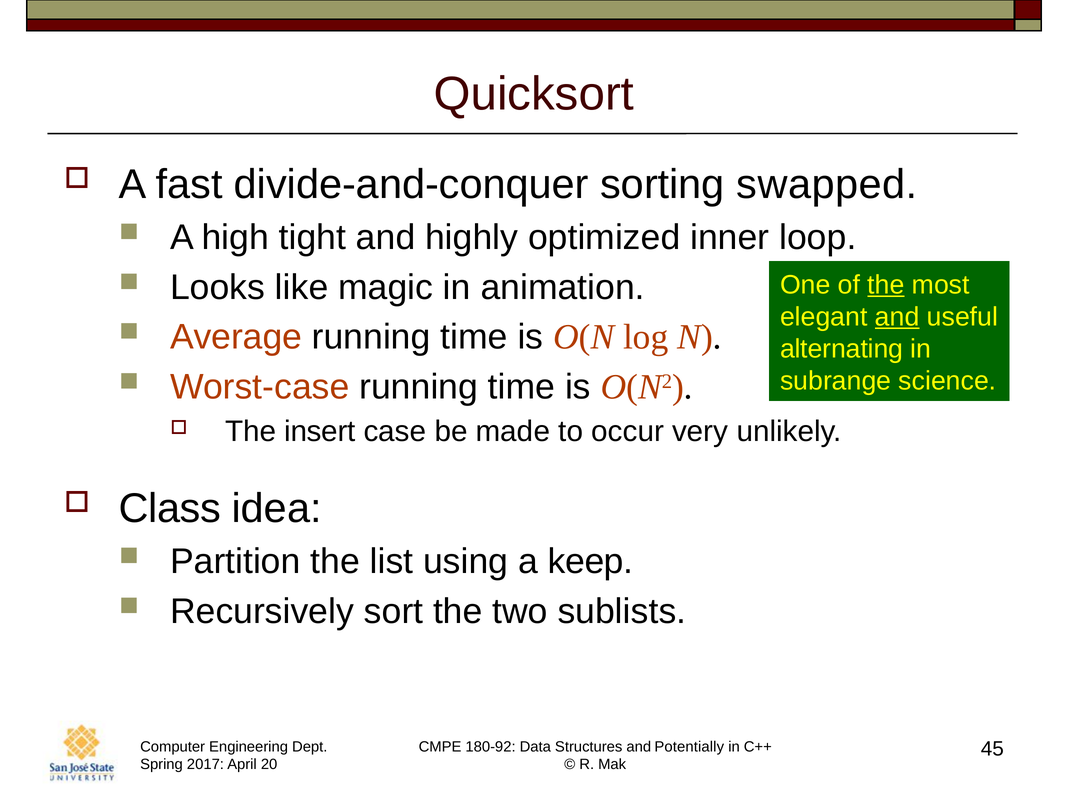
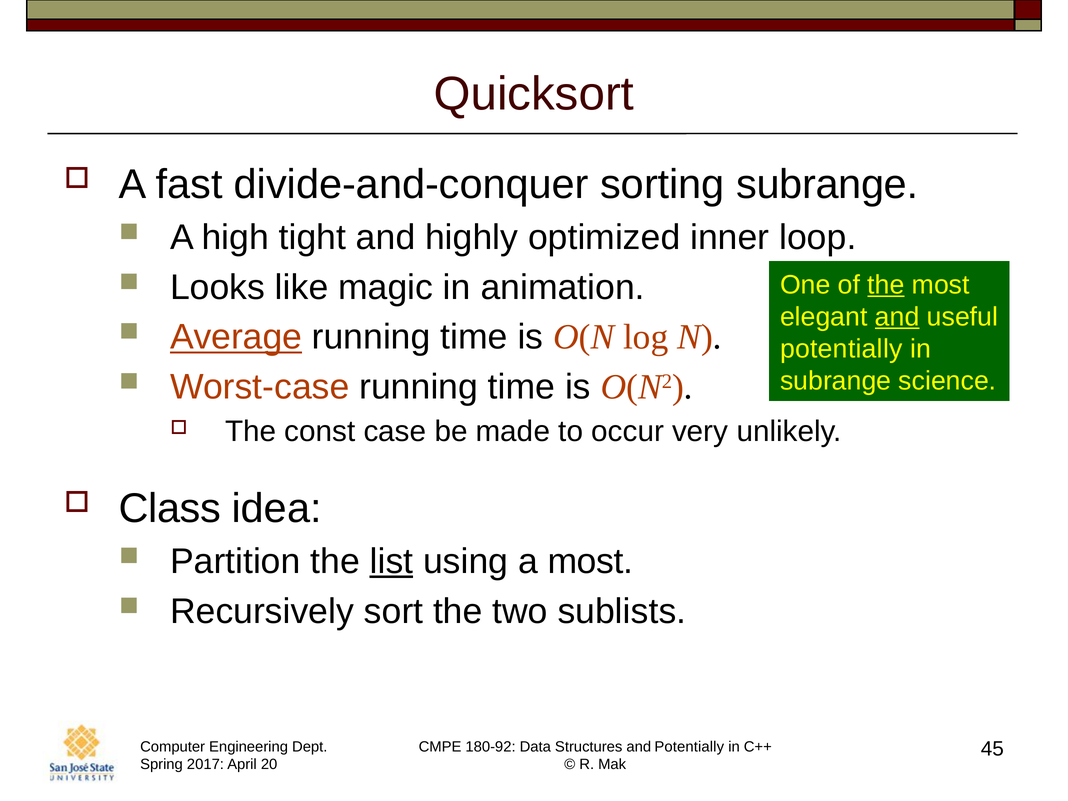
sorting swapped: swapped -> subrange (827, 184)
Average underline: none -> present (236, 337)
alternating: alternating -> potentially (841, 349)
insert: insert -> const (320, 432)
list underline: none -> present (391, 561)
a keep: keep -> most (590, 561)
